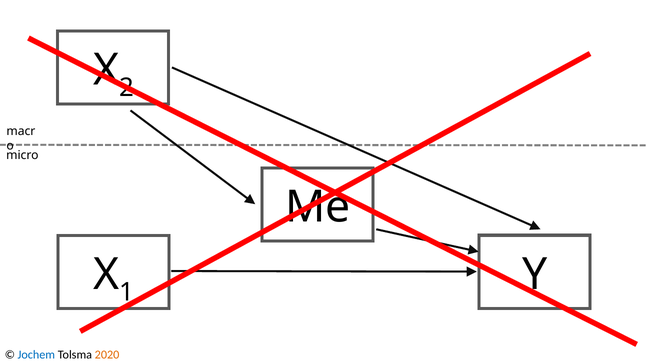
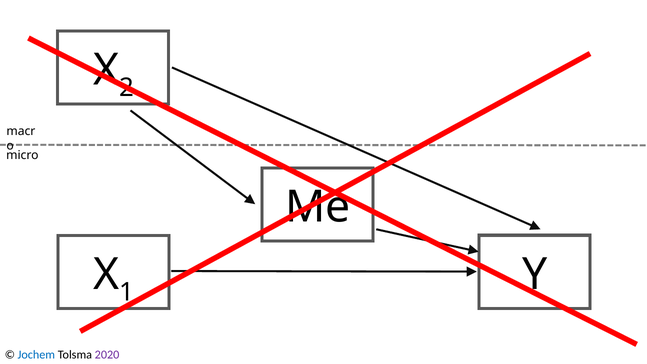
2020 colour: orange -> purple (107, 355)
